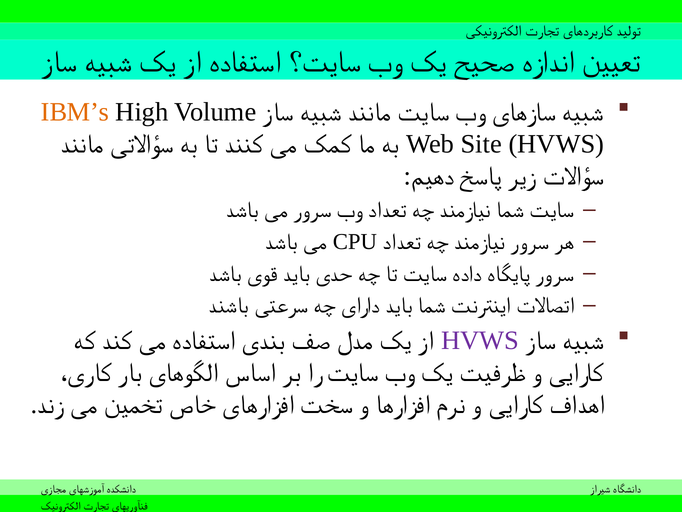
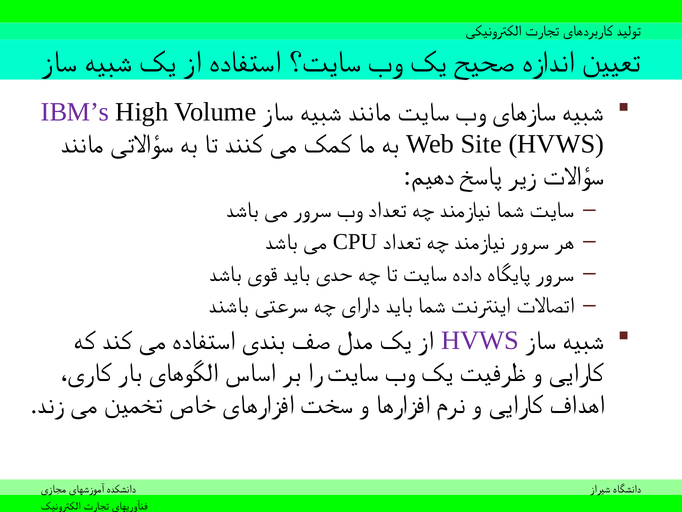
IBM’s colour: orange -> purple (75, 112)
